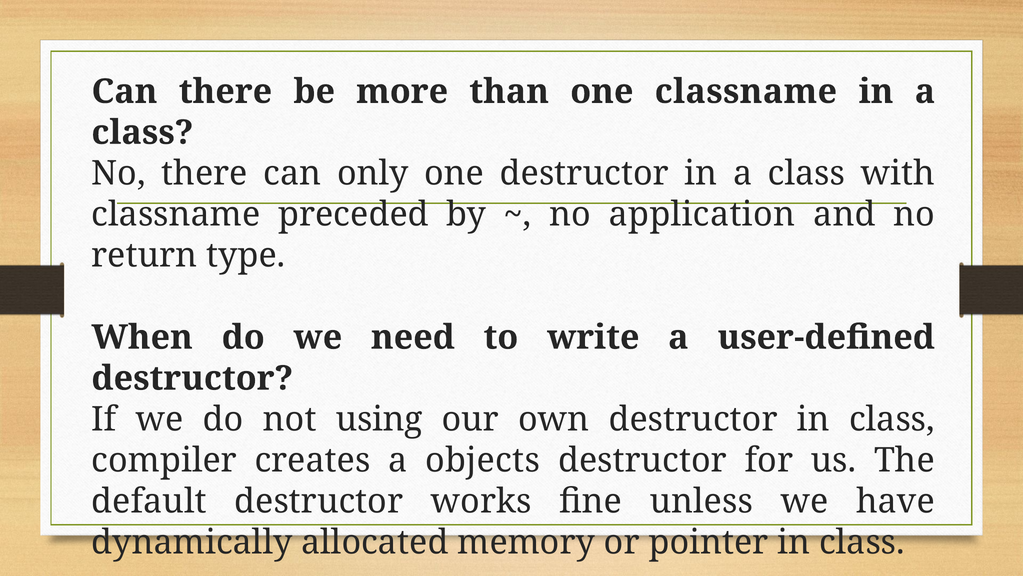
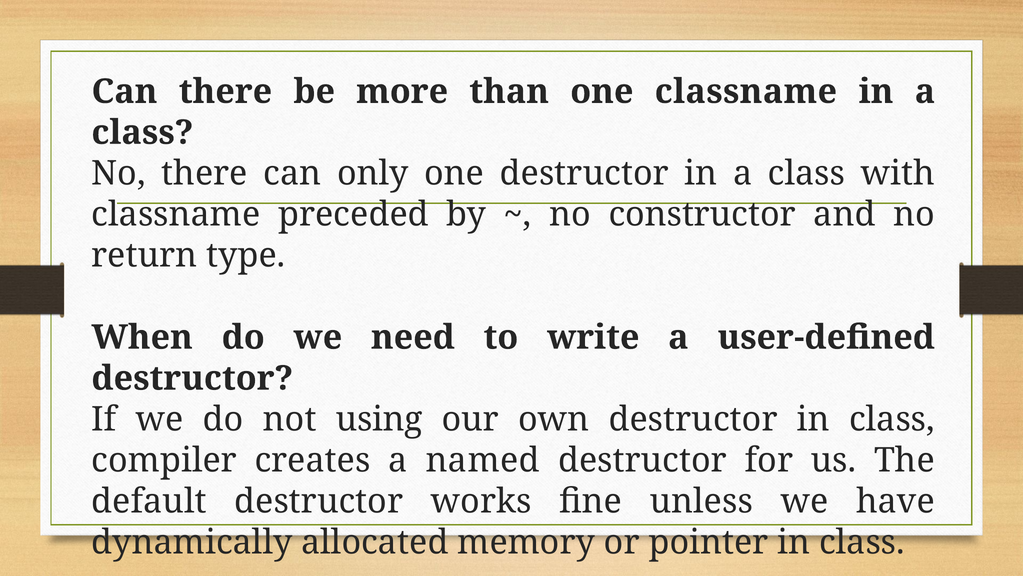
application: application -> constructor (702, 214)
objects: objects -> named (483, 460)
